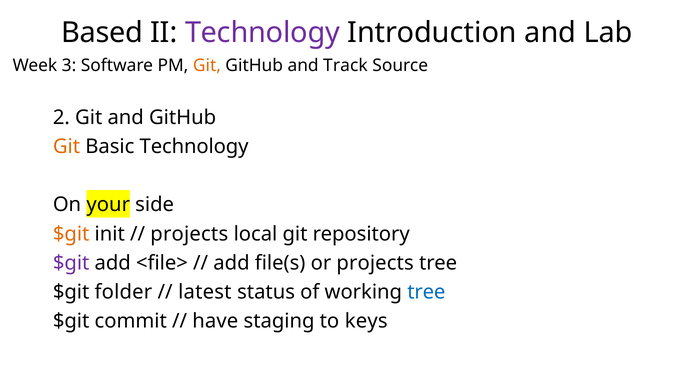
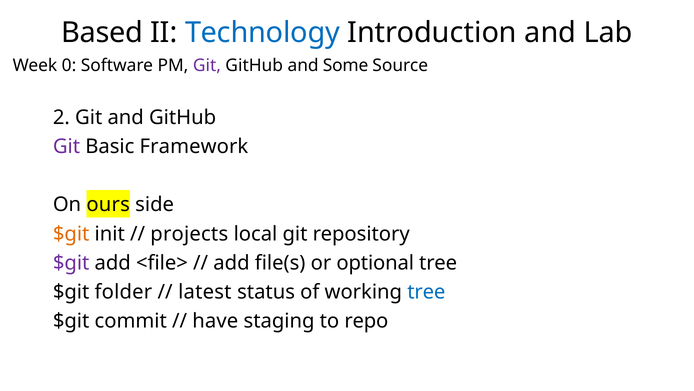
Technology colour: purple -> blue (263, 33)
3: 3 -> 0 (69, 65)
Git colour: orange -> purple (207, 65)
Track: Track -> Some (346, 65)
Git colour: orange -> purple (67, 146)
Basic Technology: Technology -> Framework (194, 146)
your: your -> ours (108, 204)
or projects: projects -> optional (375, 263)
keys: keys -> repo (366, 321)
